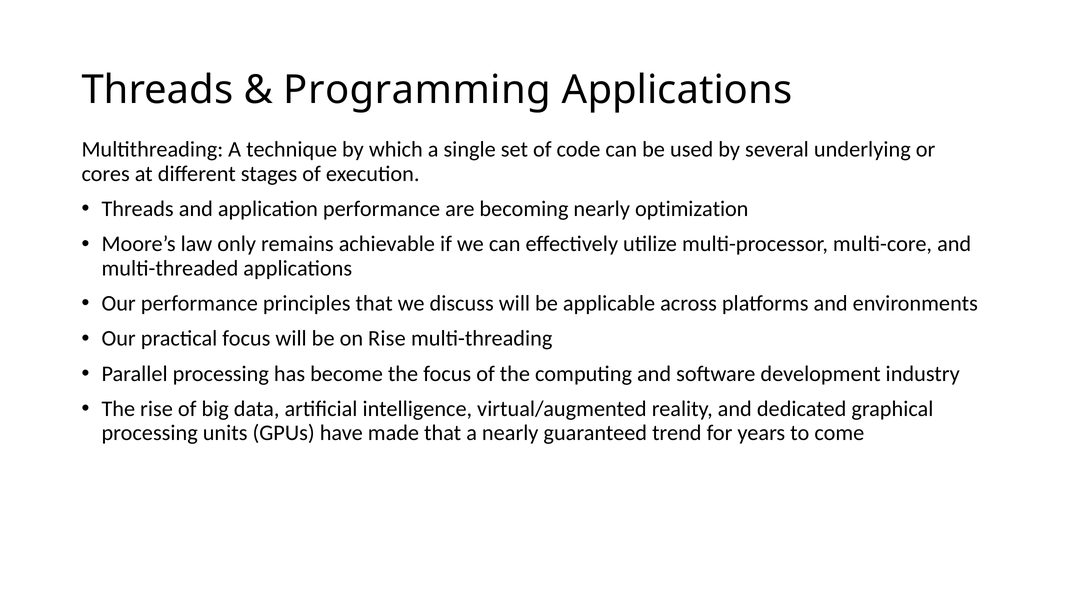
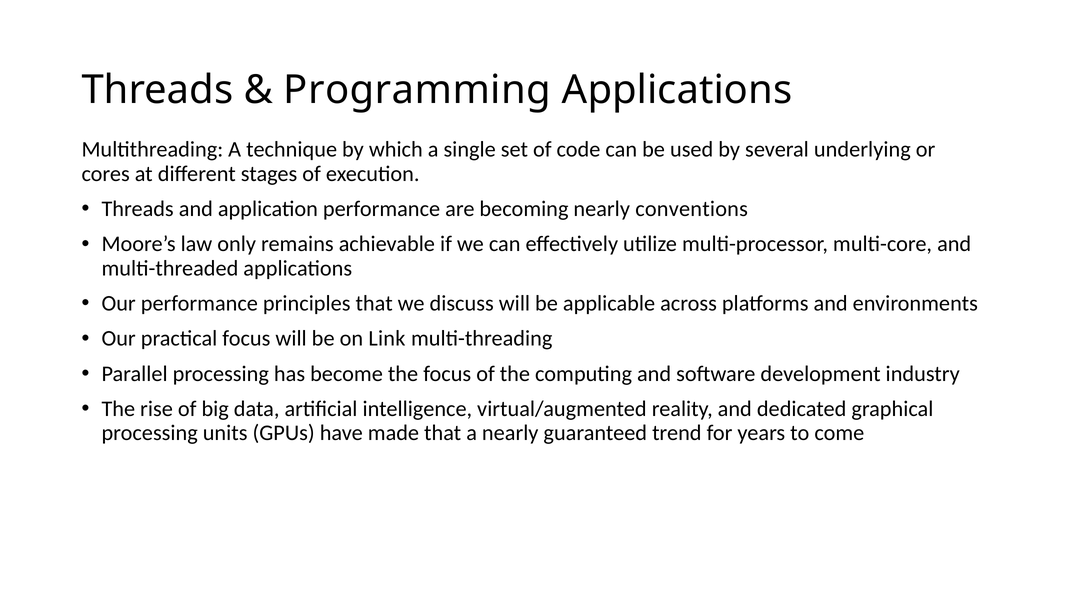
optimization: optimization -> conventions (692, 209)
on Rise: Rise -> Link (387, 339)
